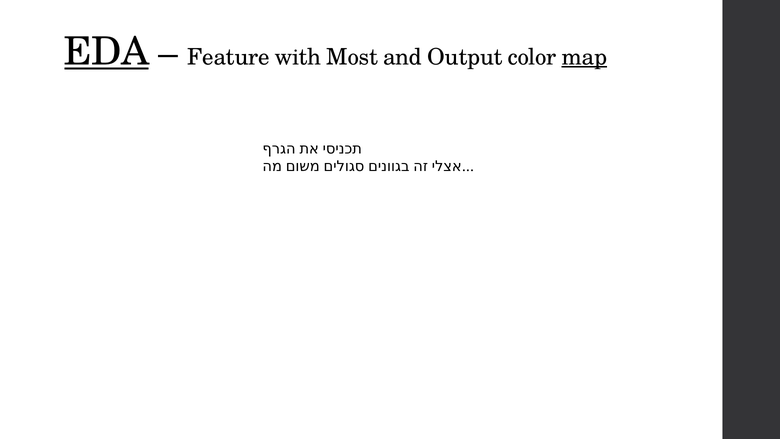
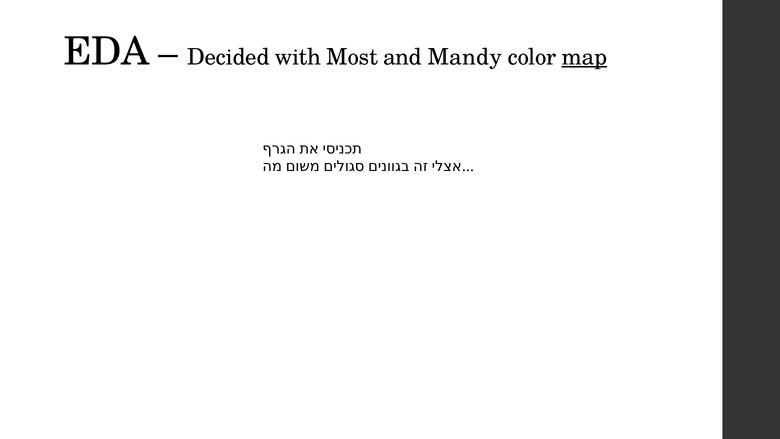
EDA underline: present -> none (107, 52)
Feature: Feature -> Decided (228, 57)
Output: Output -> Mandy (465, 57)
